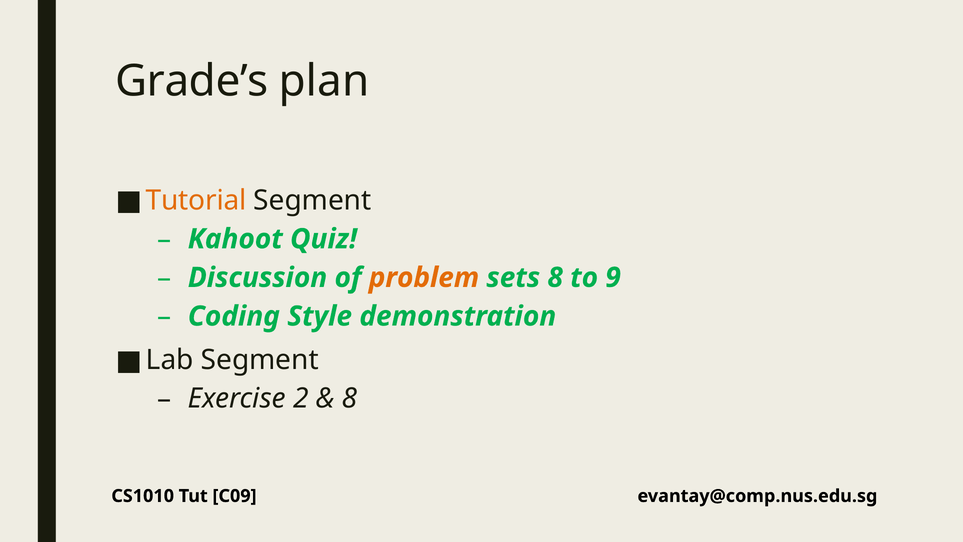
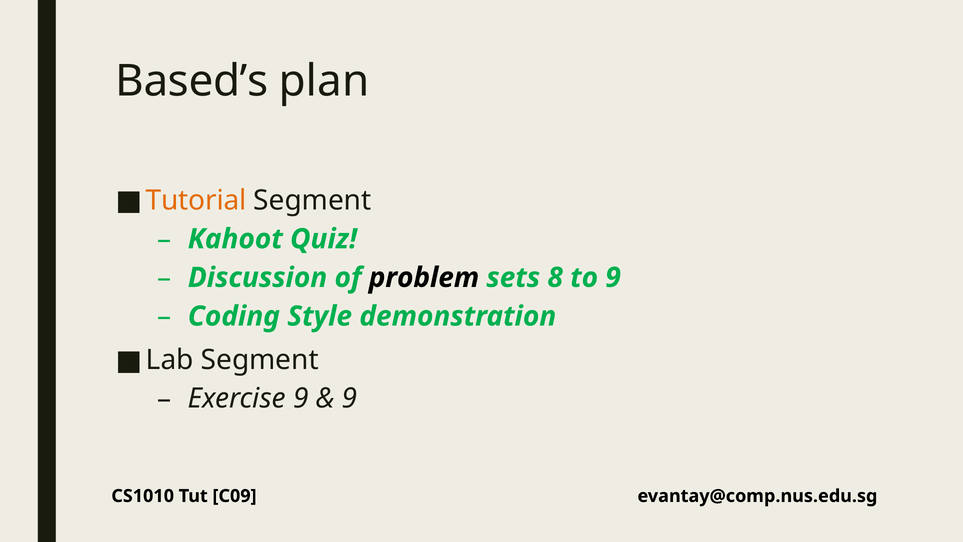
Grade’s: Grade’s -> Based’s (192, 81)
problem colour: orange -> black (424, 277)
Exercise 2: 2 -> 9 (301, 398)
8: 8 -> 9 (350, 398)
